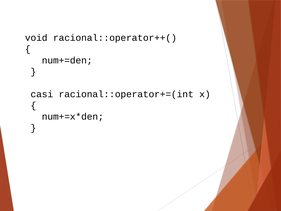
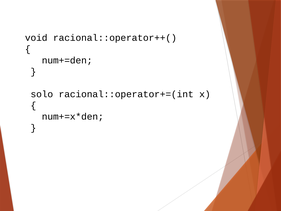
casi: casi -> solo (42, 94)
